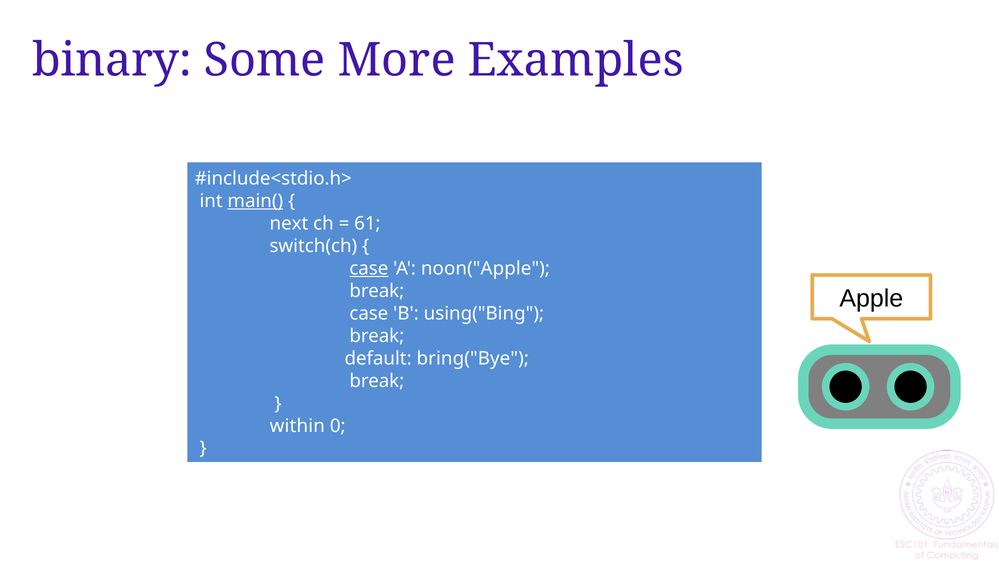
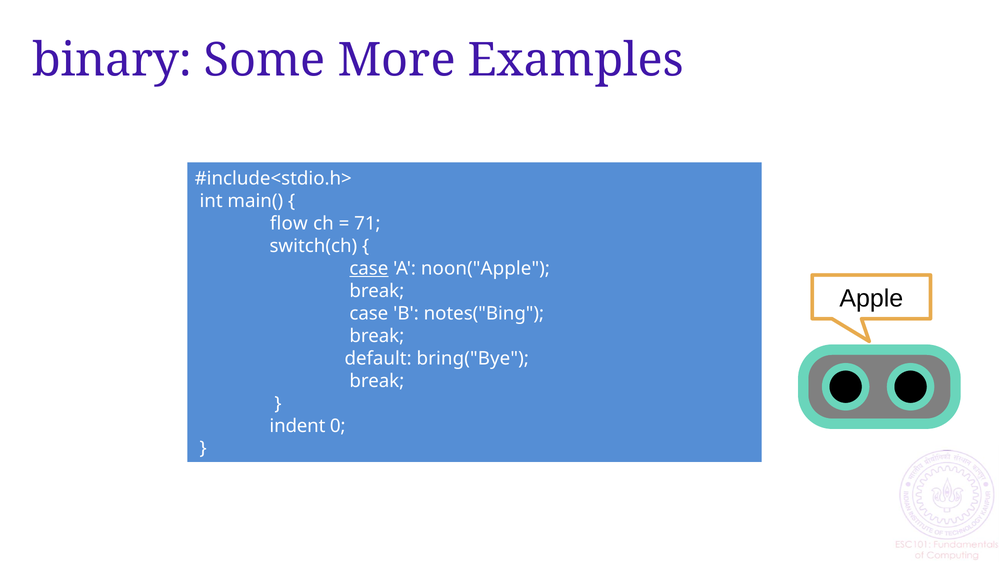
main( underline: present -> none (255, 201)
next: next -> flow (289, 223)
61: 61 -> 71 (367, 223)
using("Bing: using("Bing -> notes("Bing (484, 313)
within: within -> indent (297, 426)
